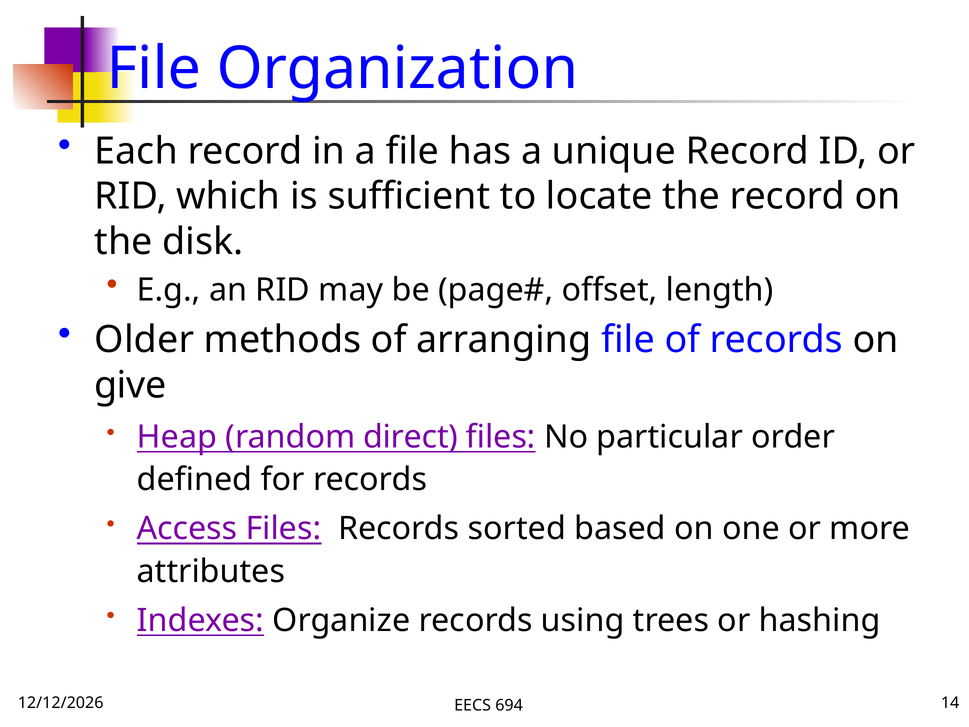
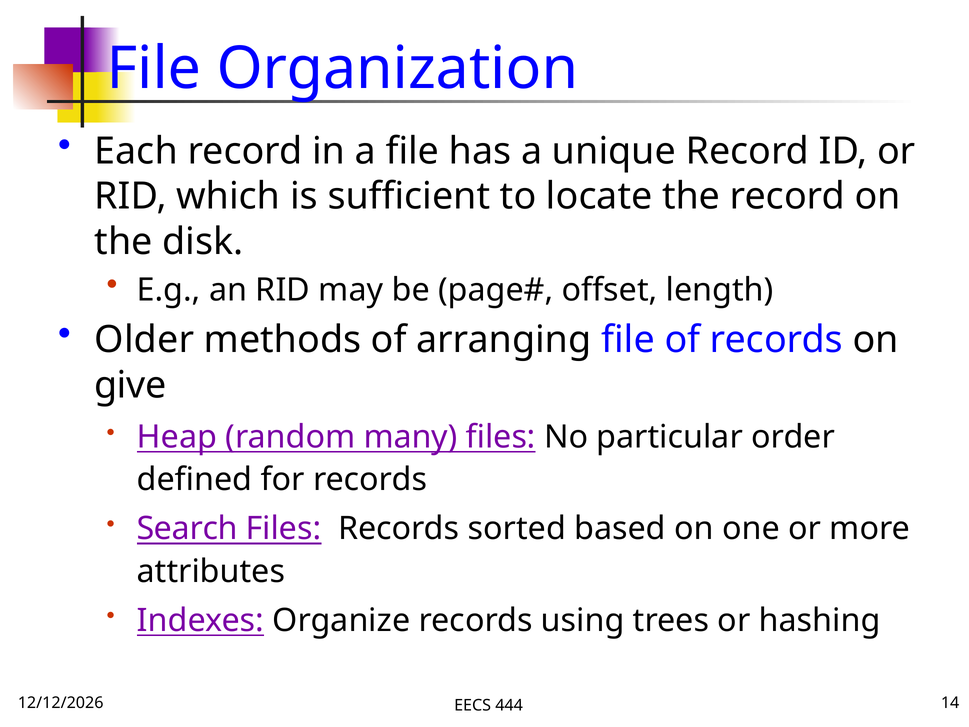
direct: direct -> many (411, 437)
Access: Access -> Search (187, 529)
694: 694 -> 444 (509, 705)
